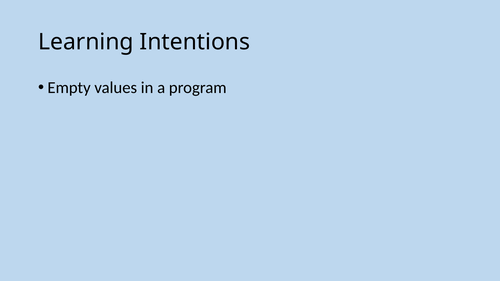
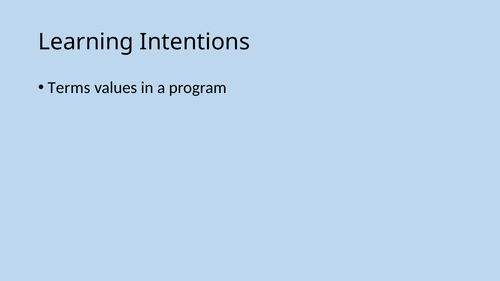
Empty: Empty -> Terms (69, 88)
